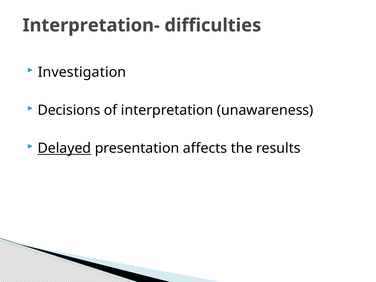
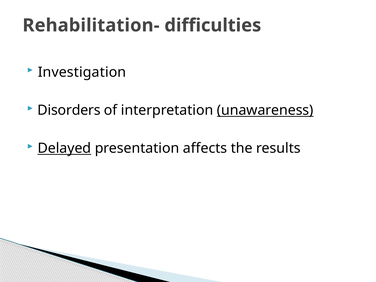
Interpretation-: Interpretation- -> Rehabilitation- (91, 25)
Decisions: Decisions -> Disorders (69, 110)
unawareness underline: none -> present (265, 110)
